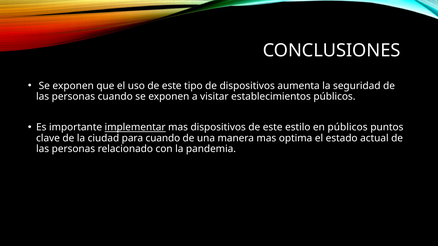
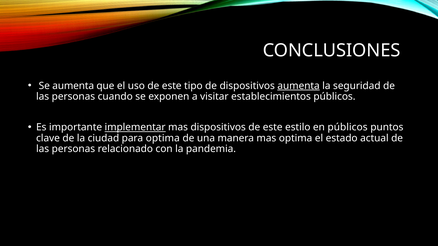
exponen: exponen -> aumenta (73, 86)
aumenta underline: none -> present (299, 86)
para cuando: cuando -> optima (163, 138)
